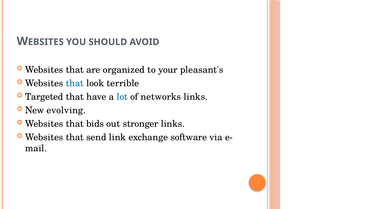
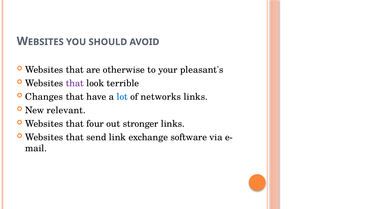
organized: organized -> otherwise (124, 70)
that colour: blue -> purple (75, 83)
Targeted: Targeted -> Changes (44, 97)
evolving: evolving -> relevant (66, 110)
bids: bids -> four (95, 124)
